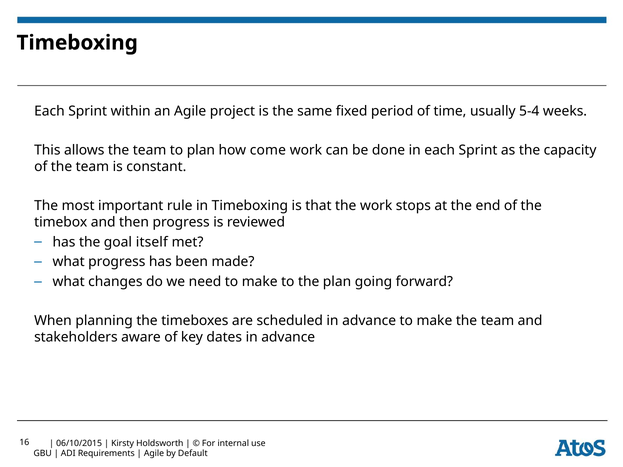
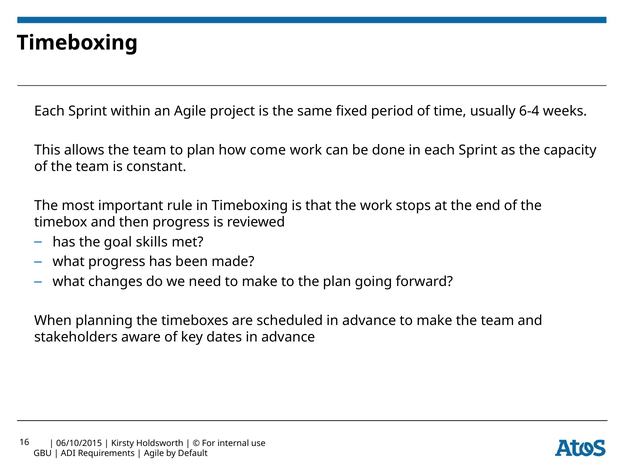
5-4: 5-4 -> 6-4 (529, 111)
itself: itself -> skills (152, 242)
